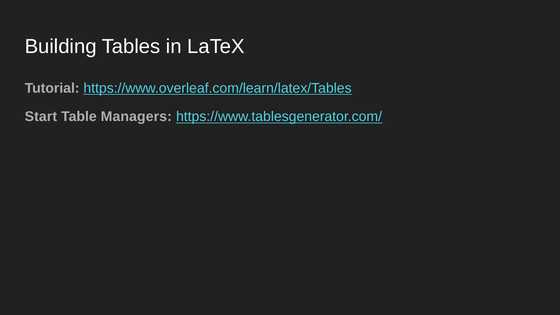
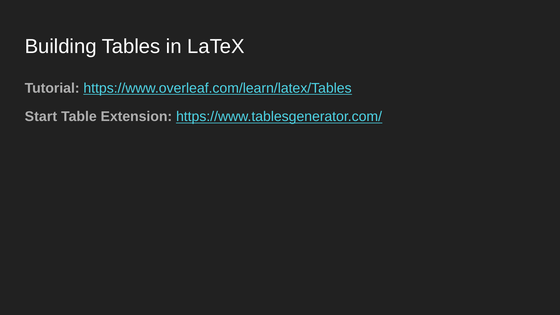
Managers: Managers -> Extension (136, 117)
